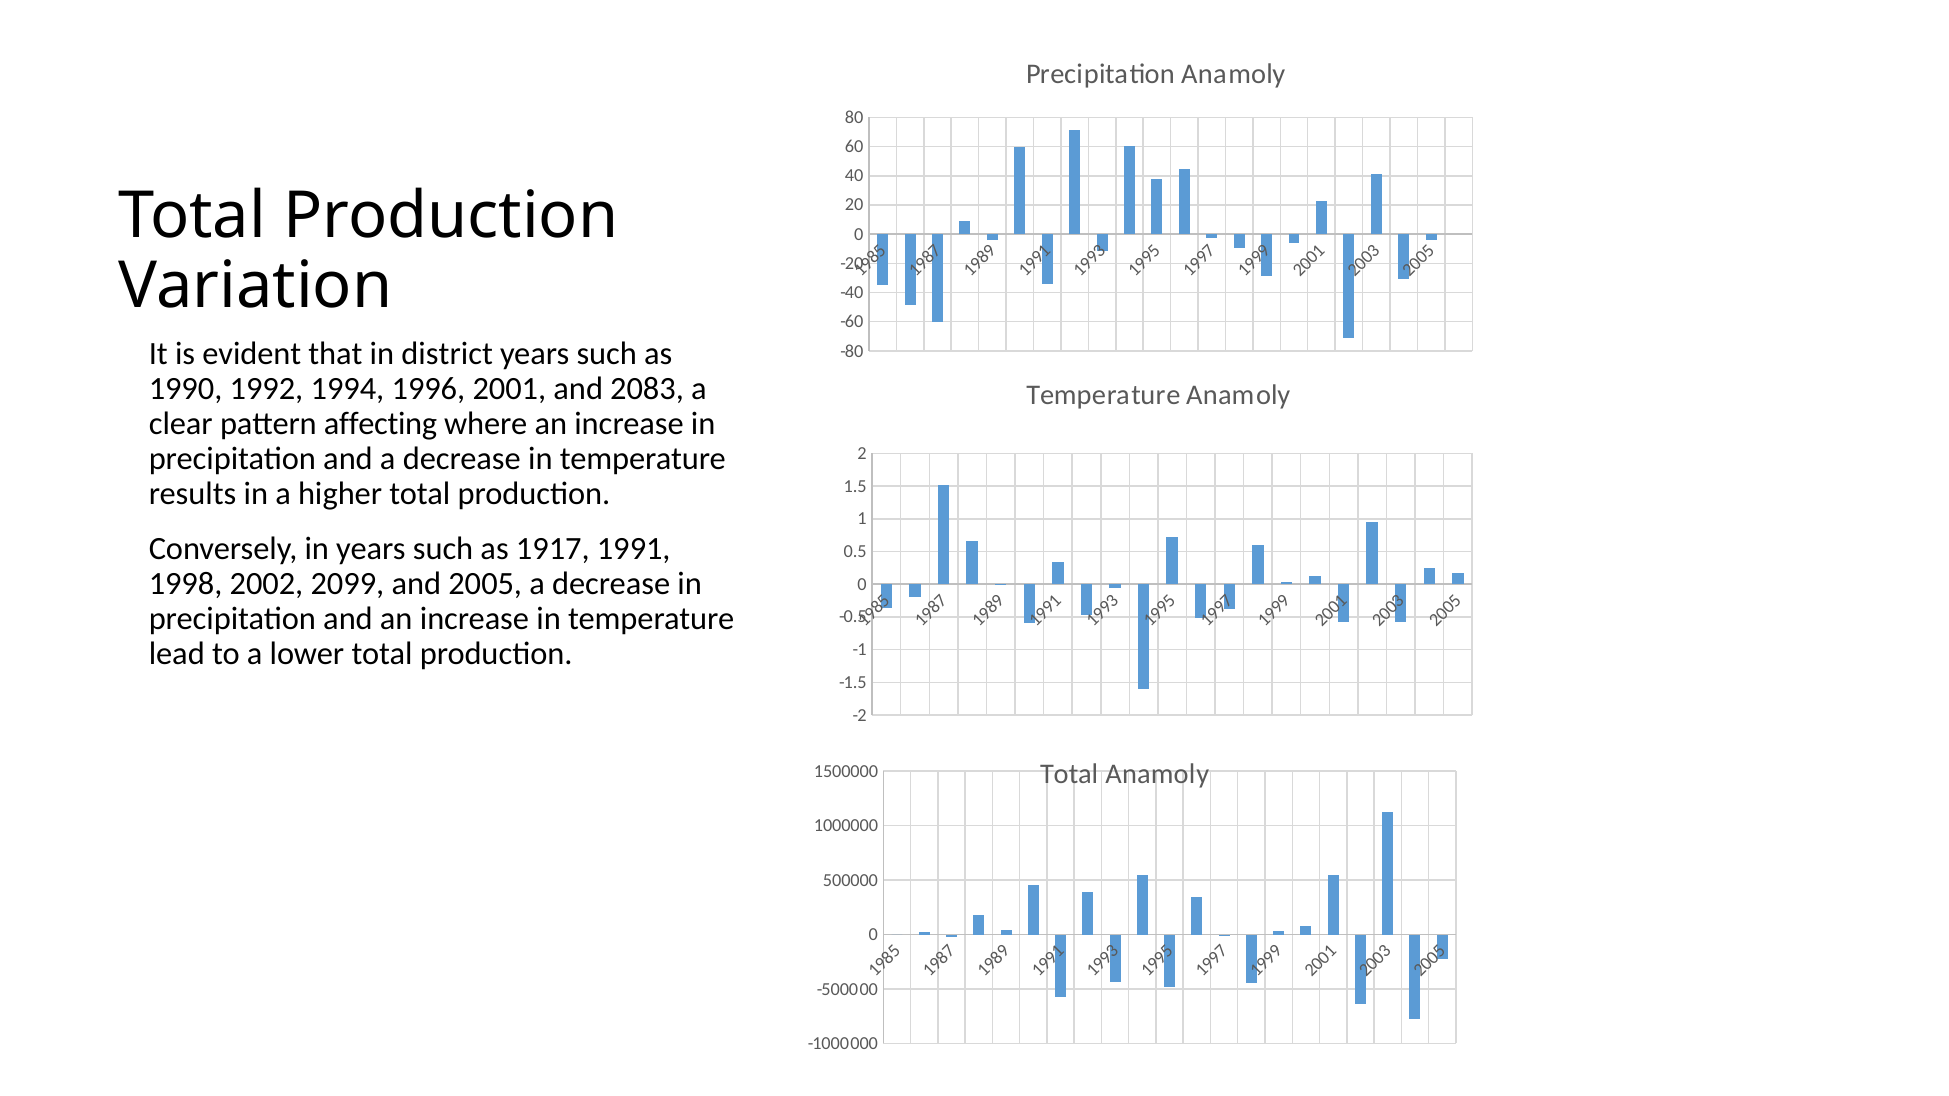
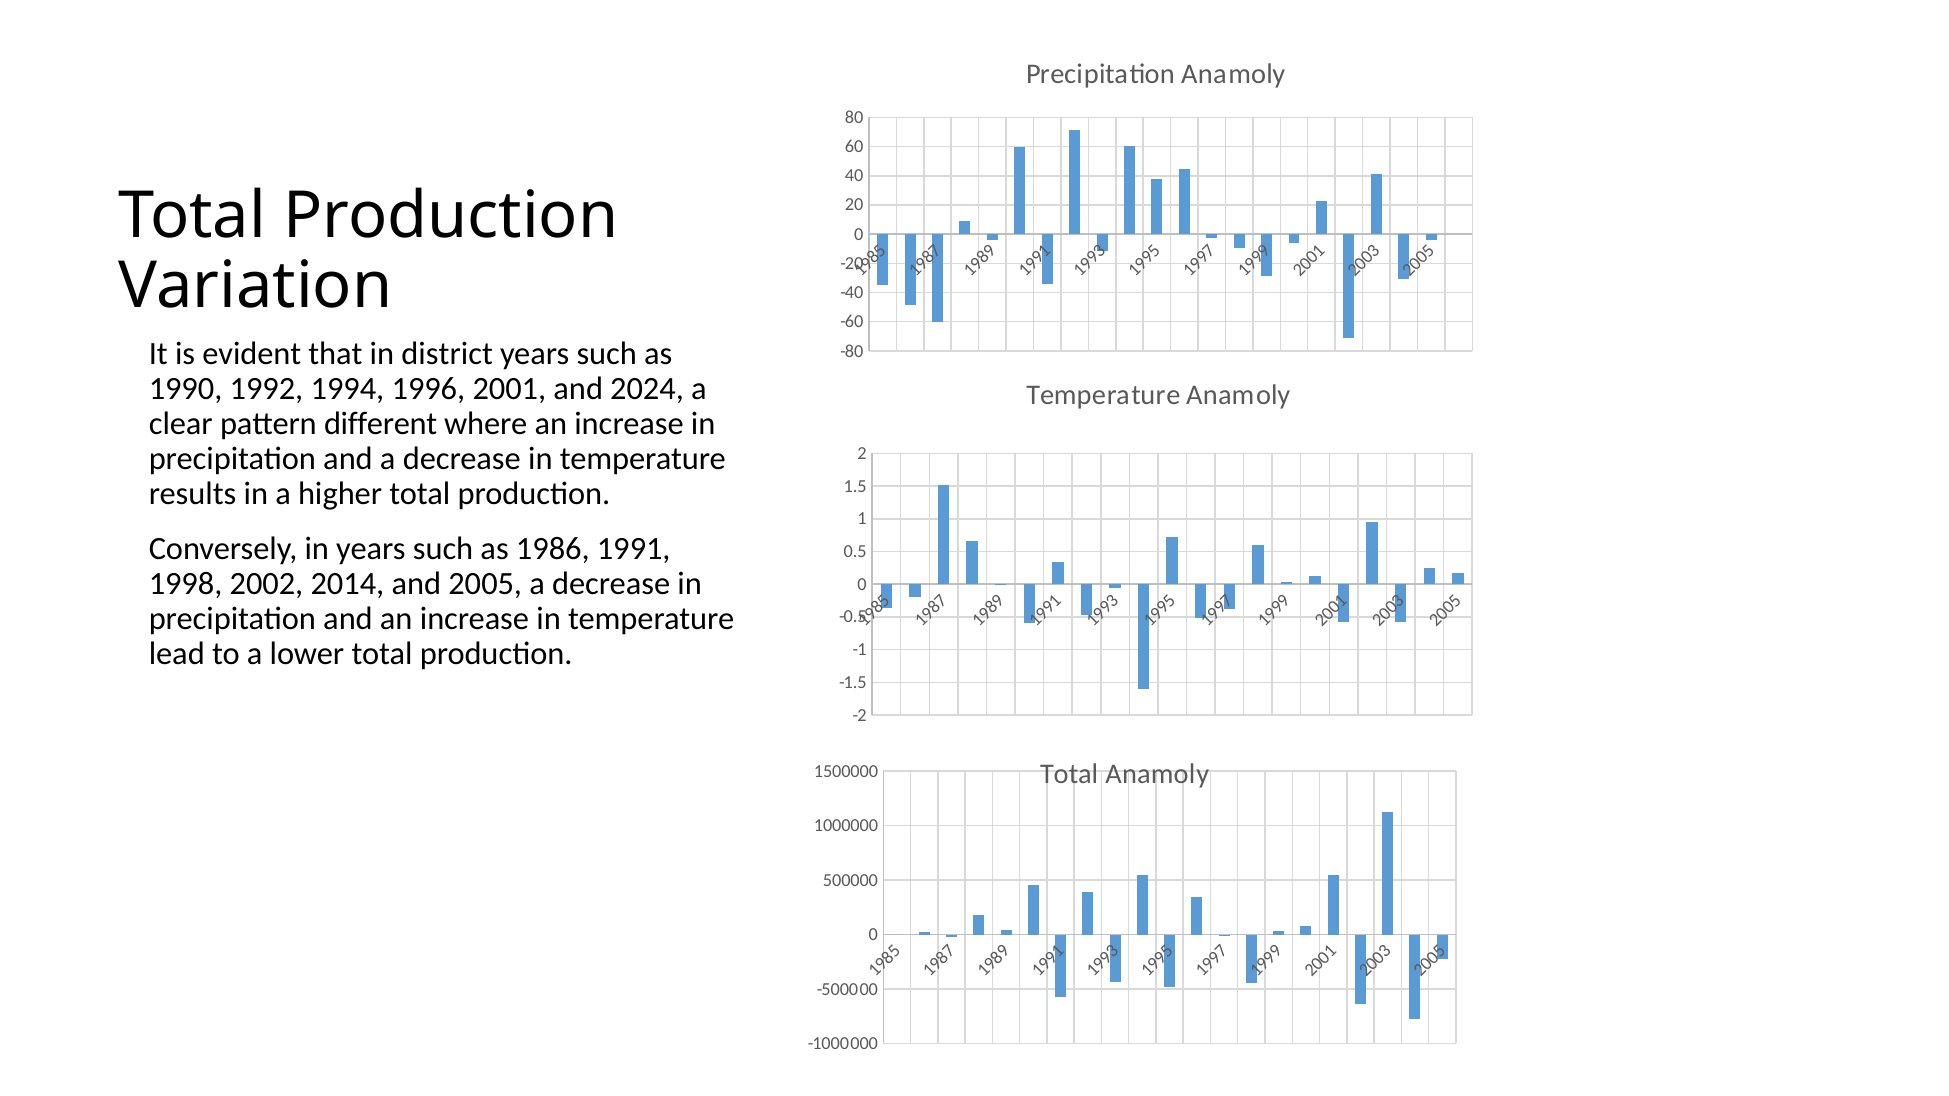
2083: 2083 -> 2024 (647, 389)
affecting: affecting -> different (381, 424)
1917: 1917 -> 1986 (553, 549)
2099: 2099 -> 2014 (347, 584)
